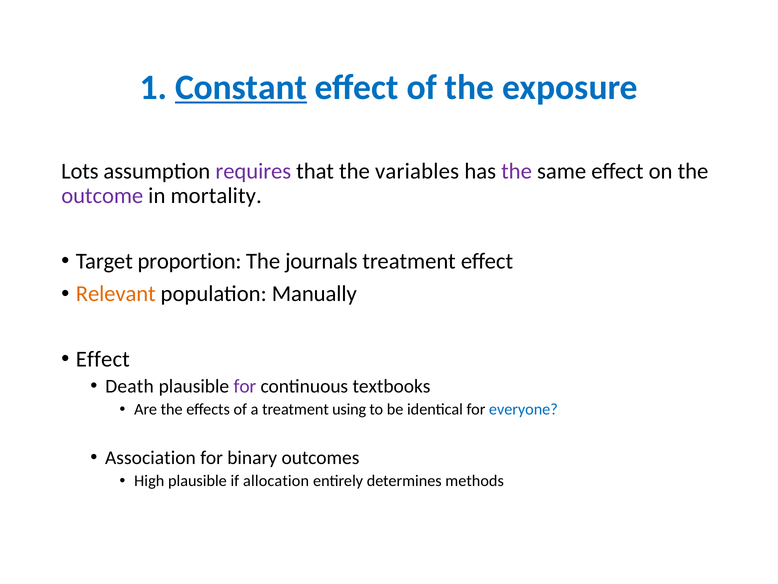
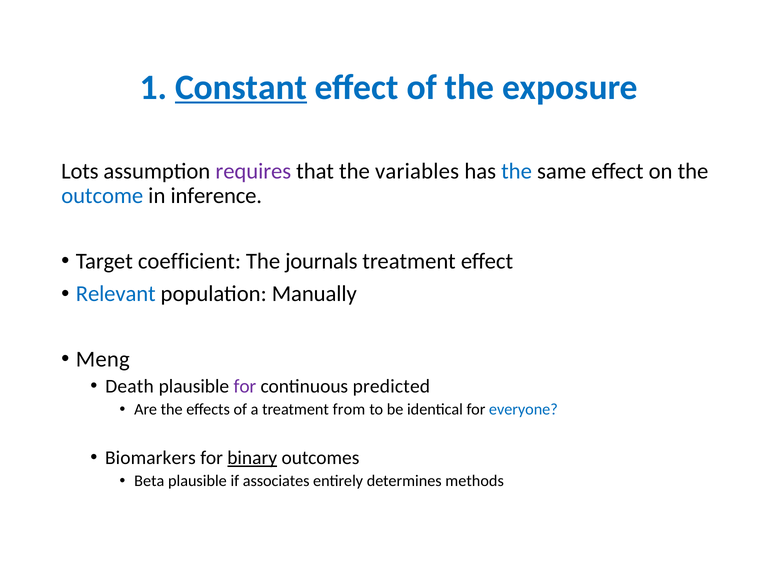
the colour: purple -> blue (517, 171)
outcome colour: purple -> blue (102, 196)
mortality: mortality -> inference (216, 196)
proportion: proportion -> coefficient (189, 261)
Relevant colour: orange -> blue (116, 294)
Effect: Effect -> Meng (103, 359)
textbooks: textbooks -> predicted (391, 386)
using: using -> from (349, 409)
Association: Association -> Biomarkers (150, 457)
binary underline: none -> present (252, 457)
High: High -> Beta (149, 481)
allocation: allocation -> associates (276, 481)
